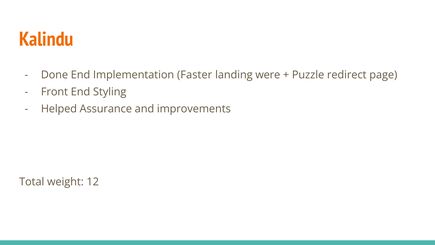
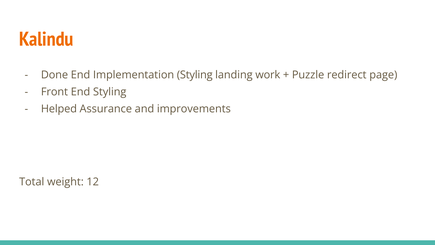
Implementation Faster: Faster -> Styling (195, 75)
were: were -> work (268, 75)
